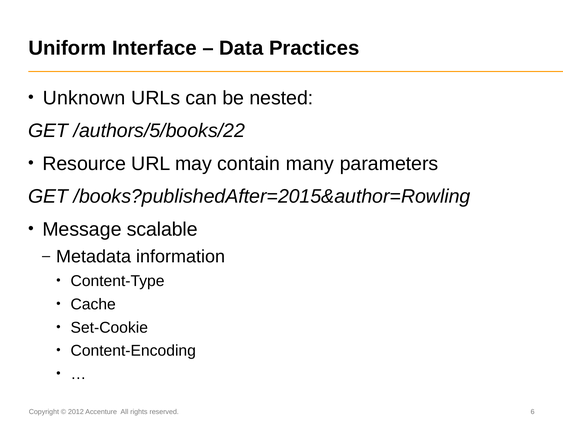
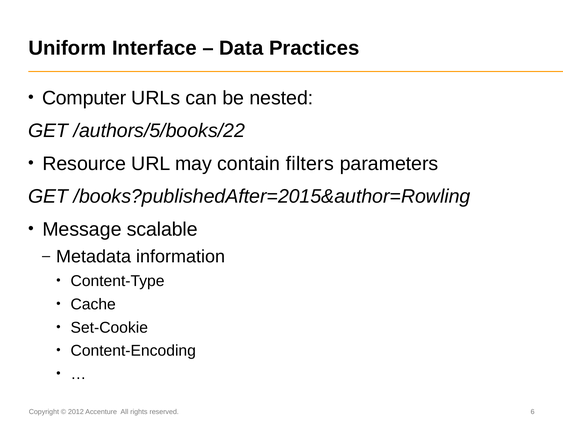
Unknown: Unknown -> Computer (84, 98)
many: many -> filters (310, 164)
